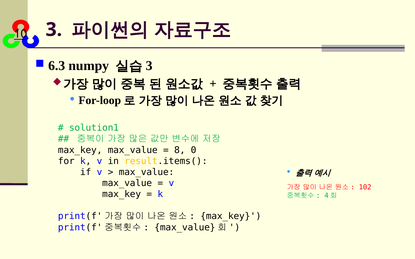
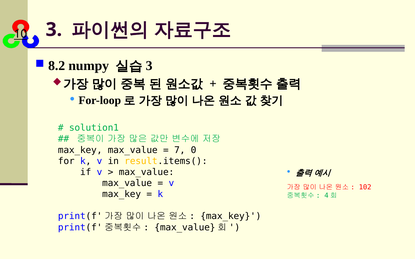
6.3: 6.3 -> 8.2 (57, 66)
8: 8 -> 7 (180, 150)
